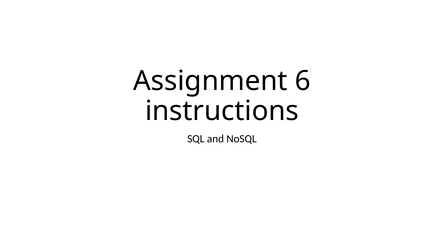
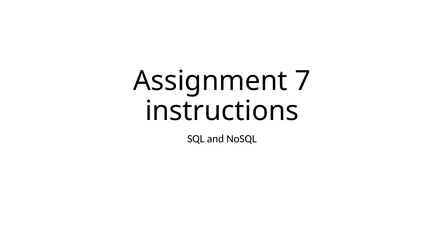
6: 6 -> 7 (303, 81)
